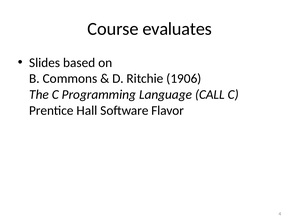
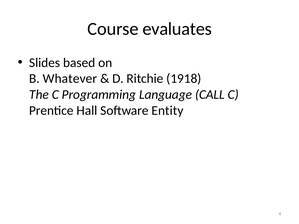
Commons: Commons -> Whatever (70, 79)
1906: 1906 -> 1918 (184, 79)
Flavor: Flavor -> Entity (167, 111)
